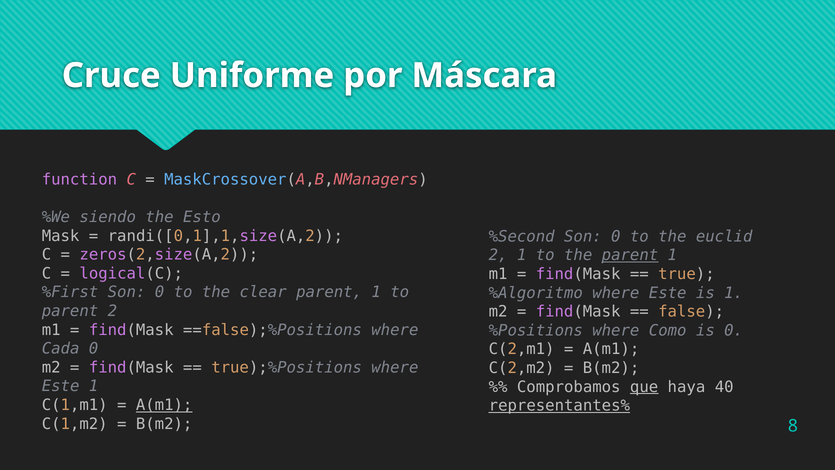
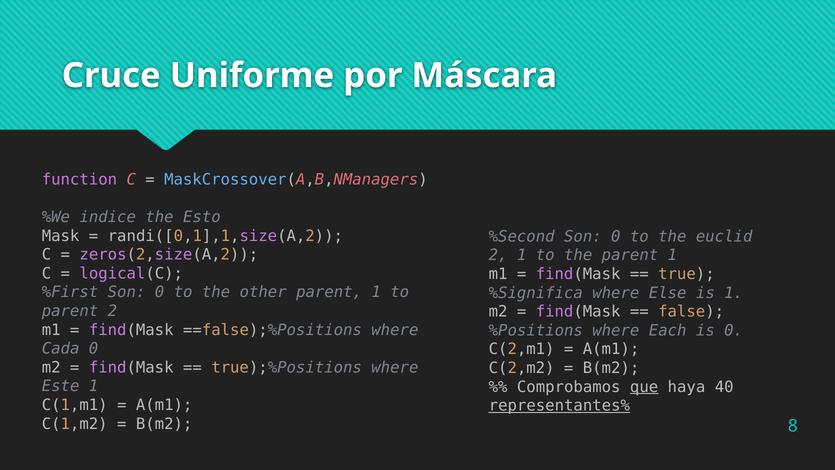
siendo: siendo -> indice (108, 217)
parent underline: present -> none (630, 255)
clear: clear -> other (263, 292)
%Algoritmo: %Algoritmo -> %Significa (536, 293)
Este: Este -> Else (668, 293)
Como: Como -> Each (668, 330)
A(m1 underline: present -> none (164, 405)
